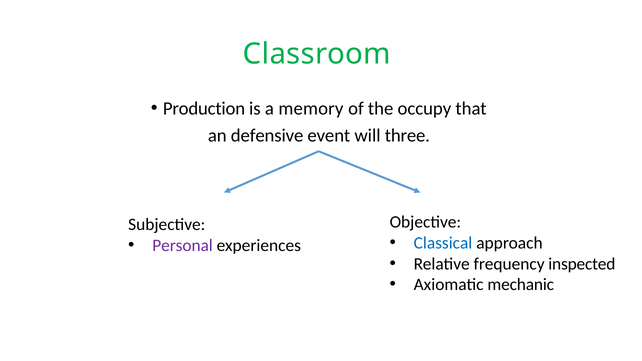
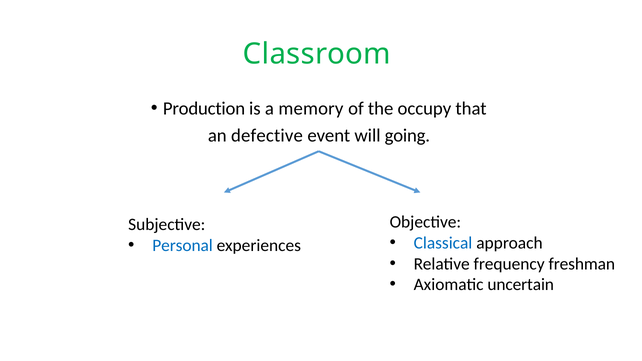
defensive: defensive -> defective (267, 135)
three: three -> going (407, 135)
Personal colour: purple -> blue (183, 246)
inspected: inspected -> freshman (582, 264)
mechanic: mechanic -> uncertain (521, 285)
